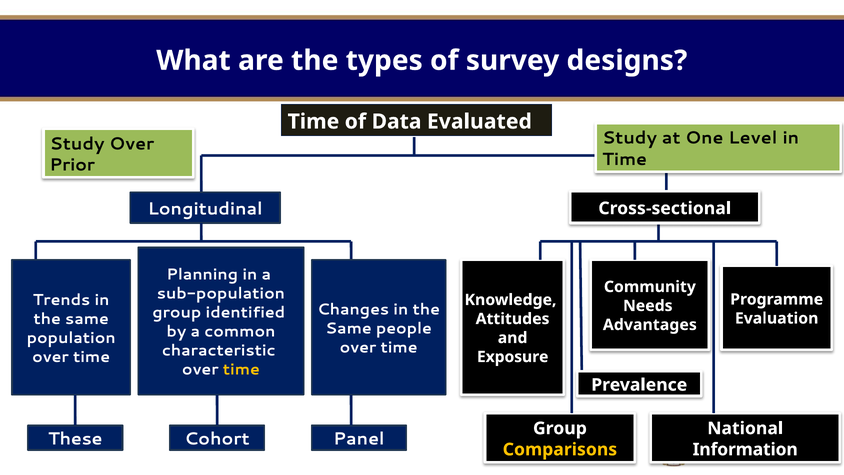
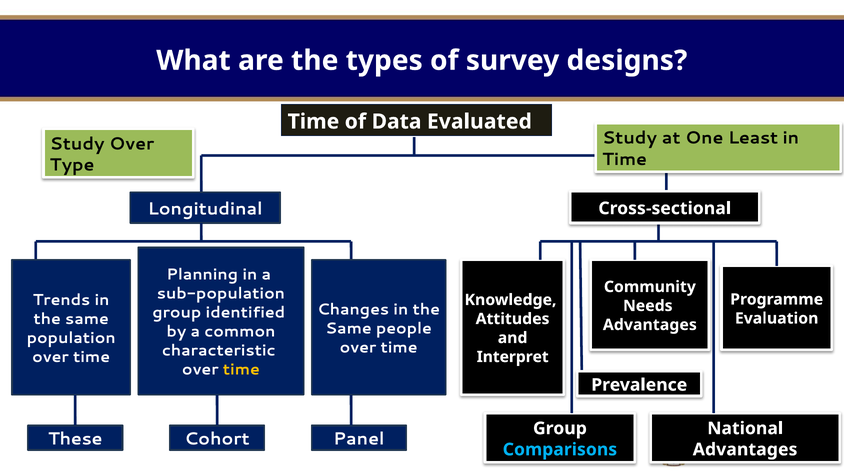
Level: Level -> Least (753, 138)
Prior: Prior -> Type (72, 165)
Exposure: Exposure -> Interpret (513, 357)
Comparisons colour: yellow -> light blue (560, 449)
Information: Information -> Advantages (745, 449)
